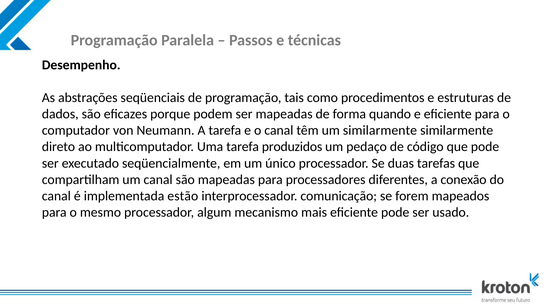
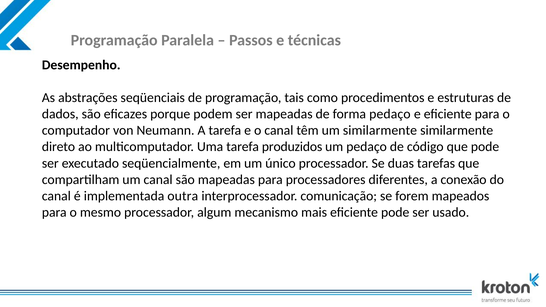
forma quando: quando -> pedaço (390, 114)
estão: estão -> outra (183, 196)
